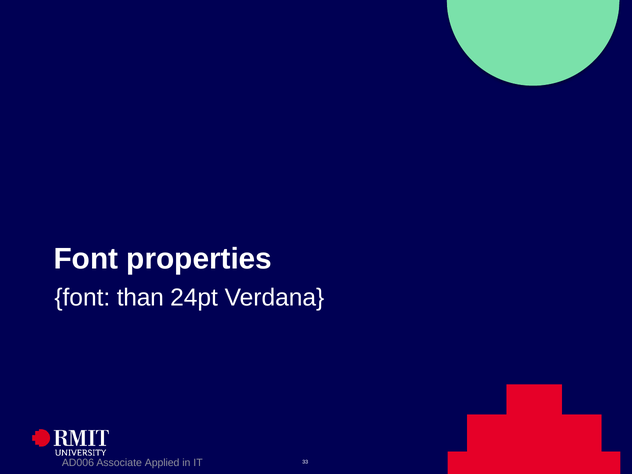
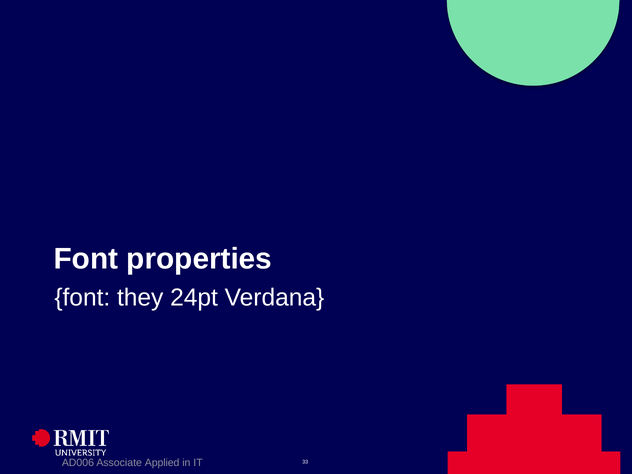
than: than -> they (140, 297)
